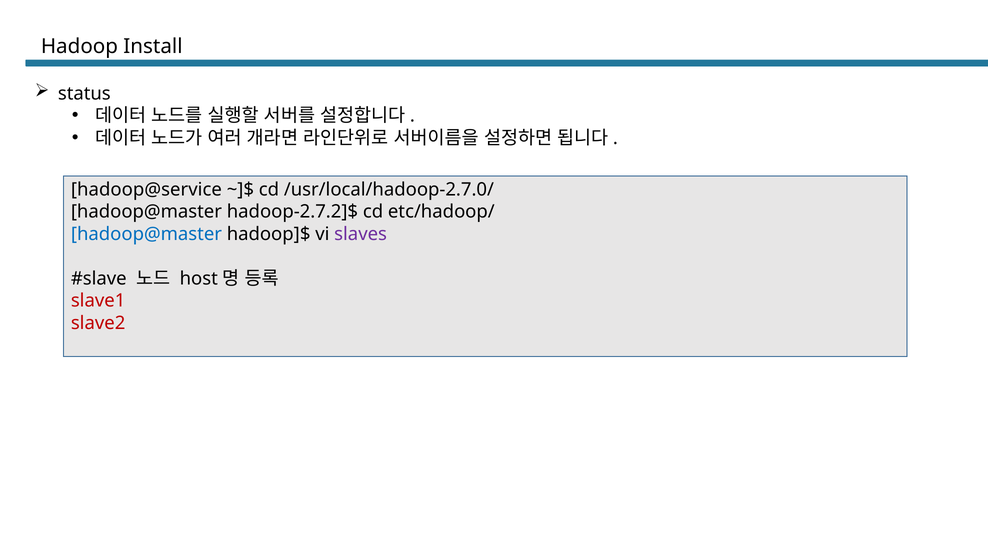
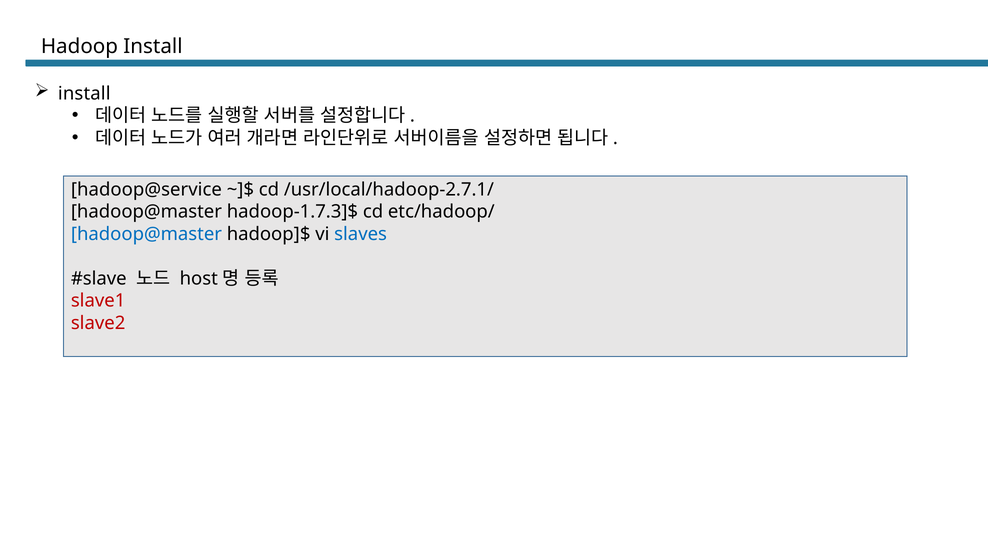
status: status -> install (84, 94)
/usr/local/hadoop-2.7.0/: /usr/local/hadoop-2.7.0/ -> /usr/local/hadoop-2.7.1/ (389, 189)
hadoop-2.7.2]$: hadoop-2.7.2]$ -> hadoop-1.7.3]$ (292, 212)
slaves colour: purple -> blue (361, 234)
